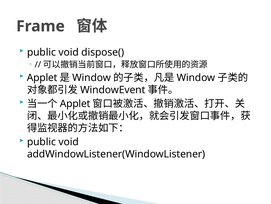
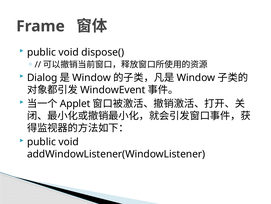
Applet: Applet -> Dialog (42, 77)
